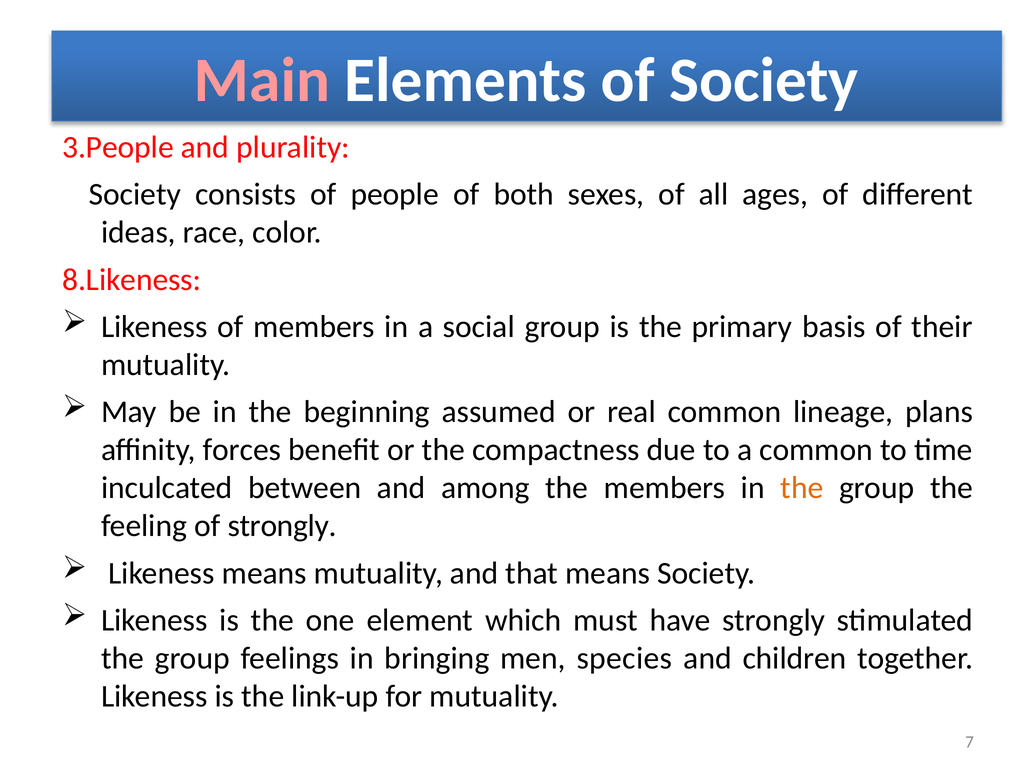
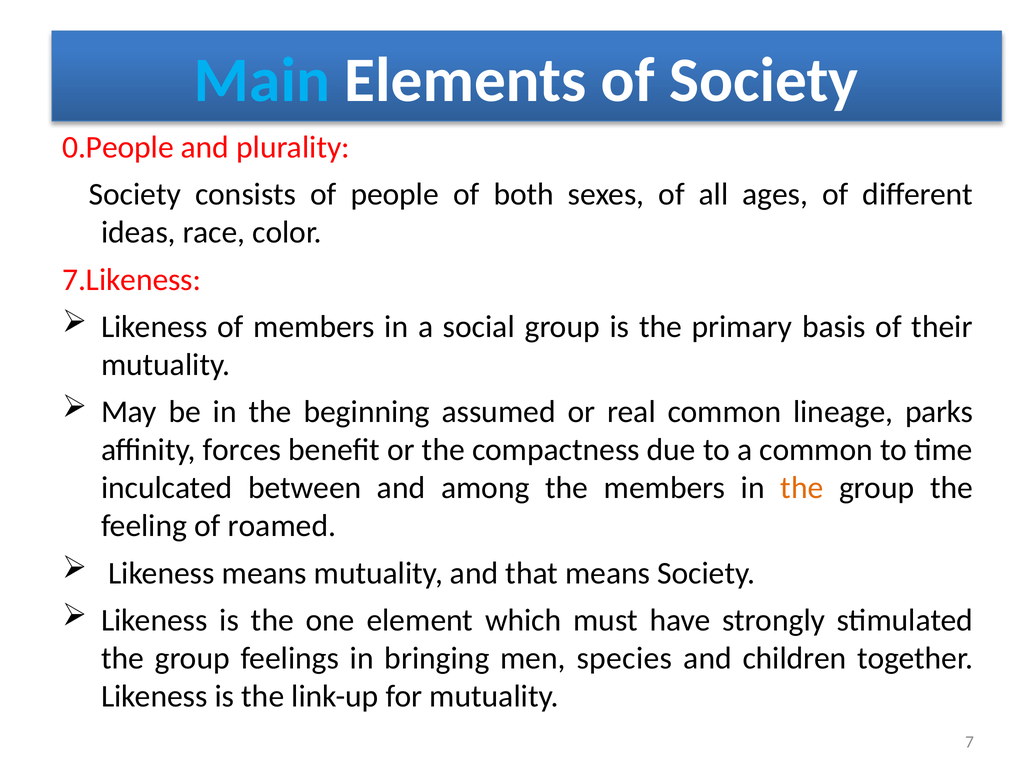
Main colour: pink -> light blue (262, 80)
3.People: 3.People -> 0.People (118, 147)
8.Likeness: 8.Likeness -> 7.Likeness (132, 280)
plans: plans -> parks (939, 412)
of strongly: strongly -> roamed (282, 526)
